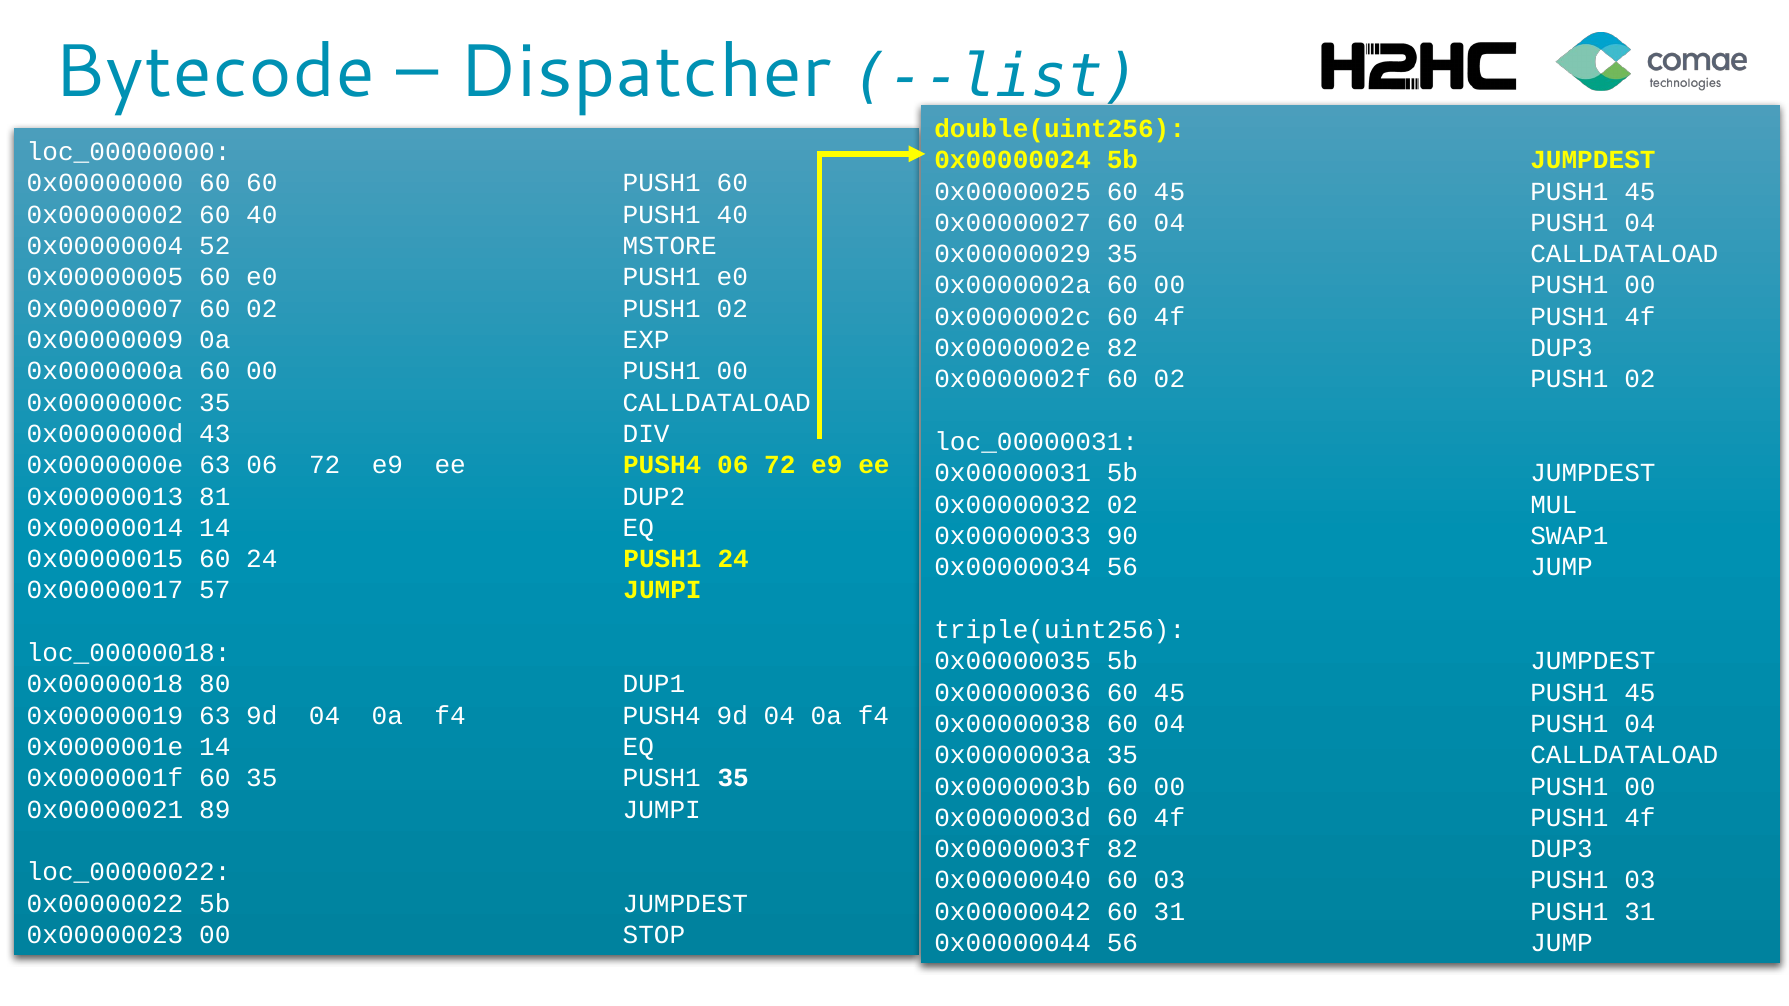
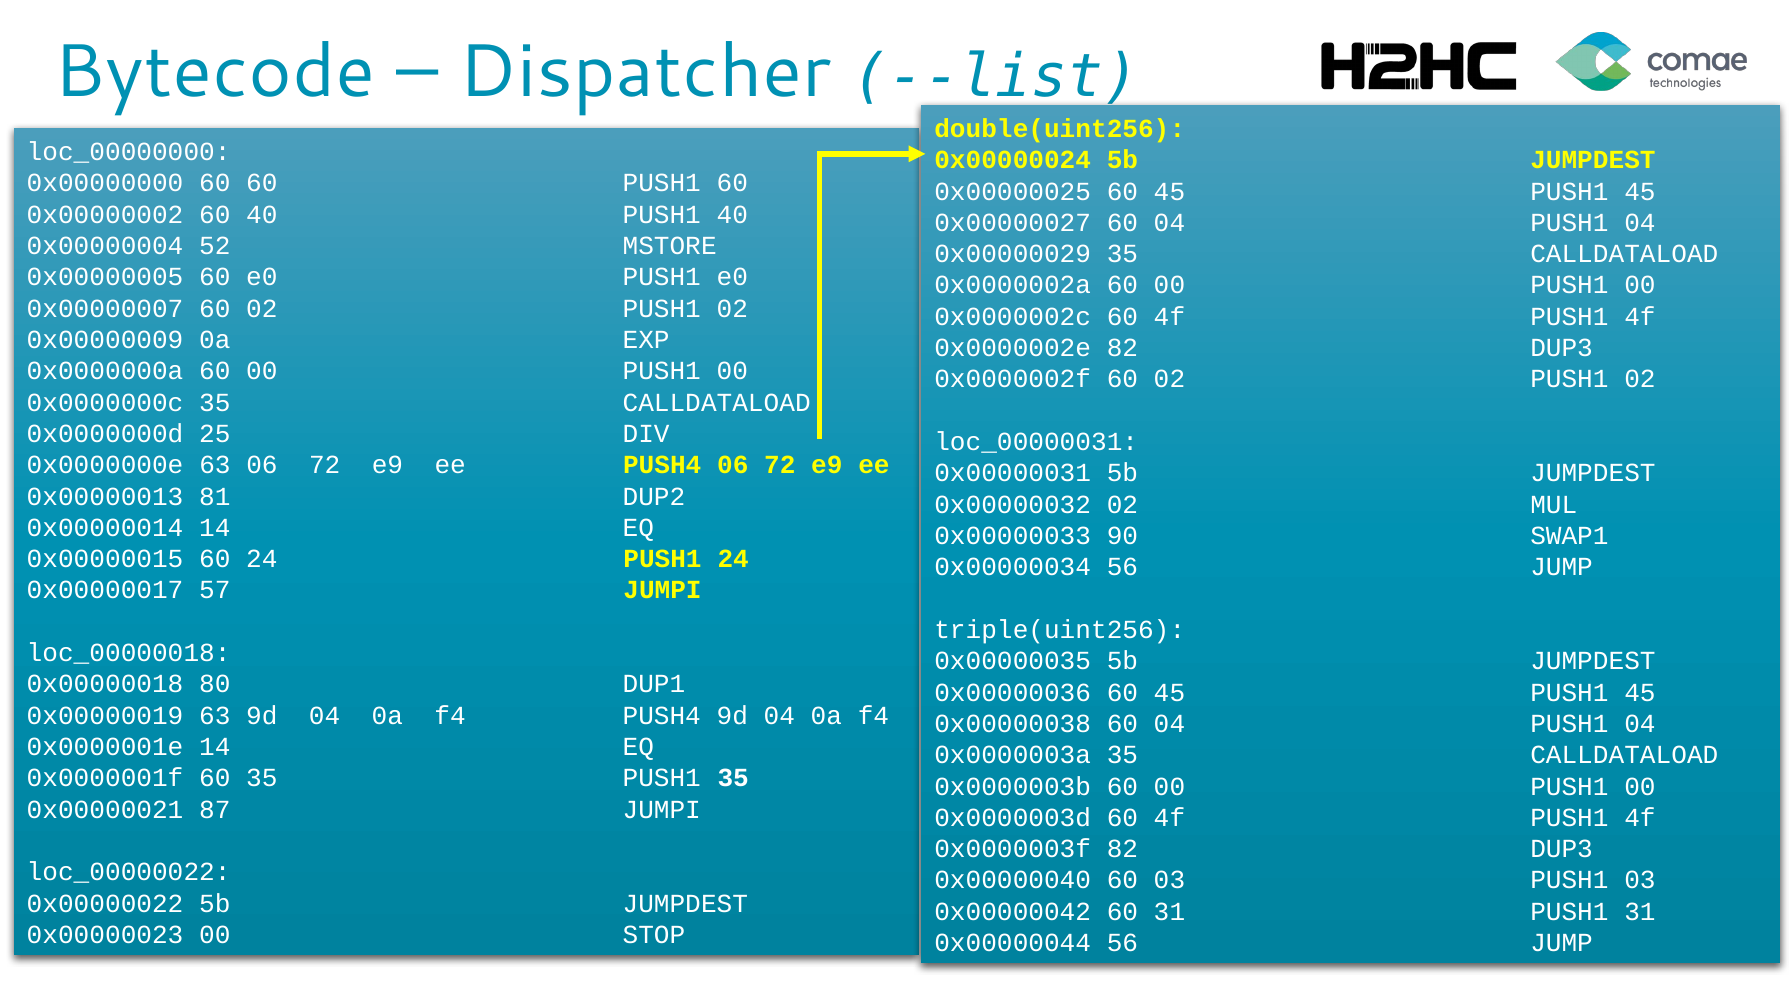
43: 43 -> 25 (215, 434)
89: 89 -> 87 (215, 810)
